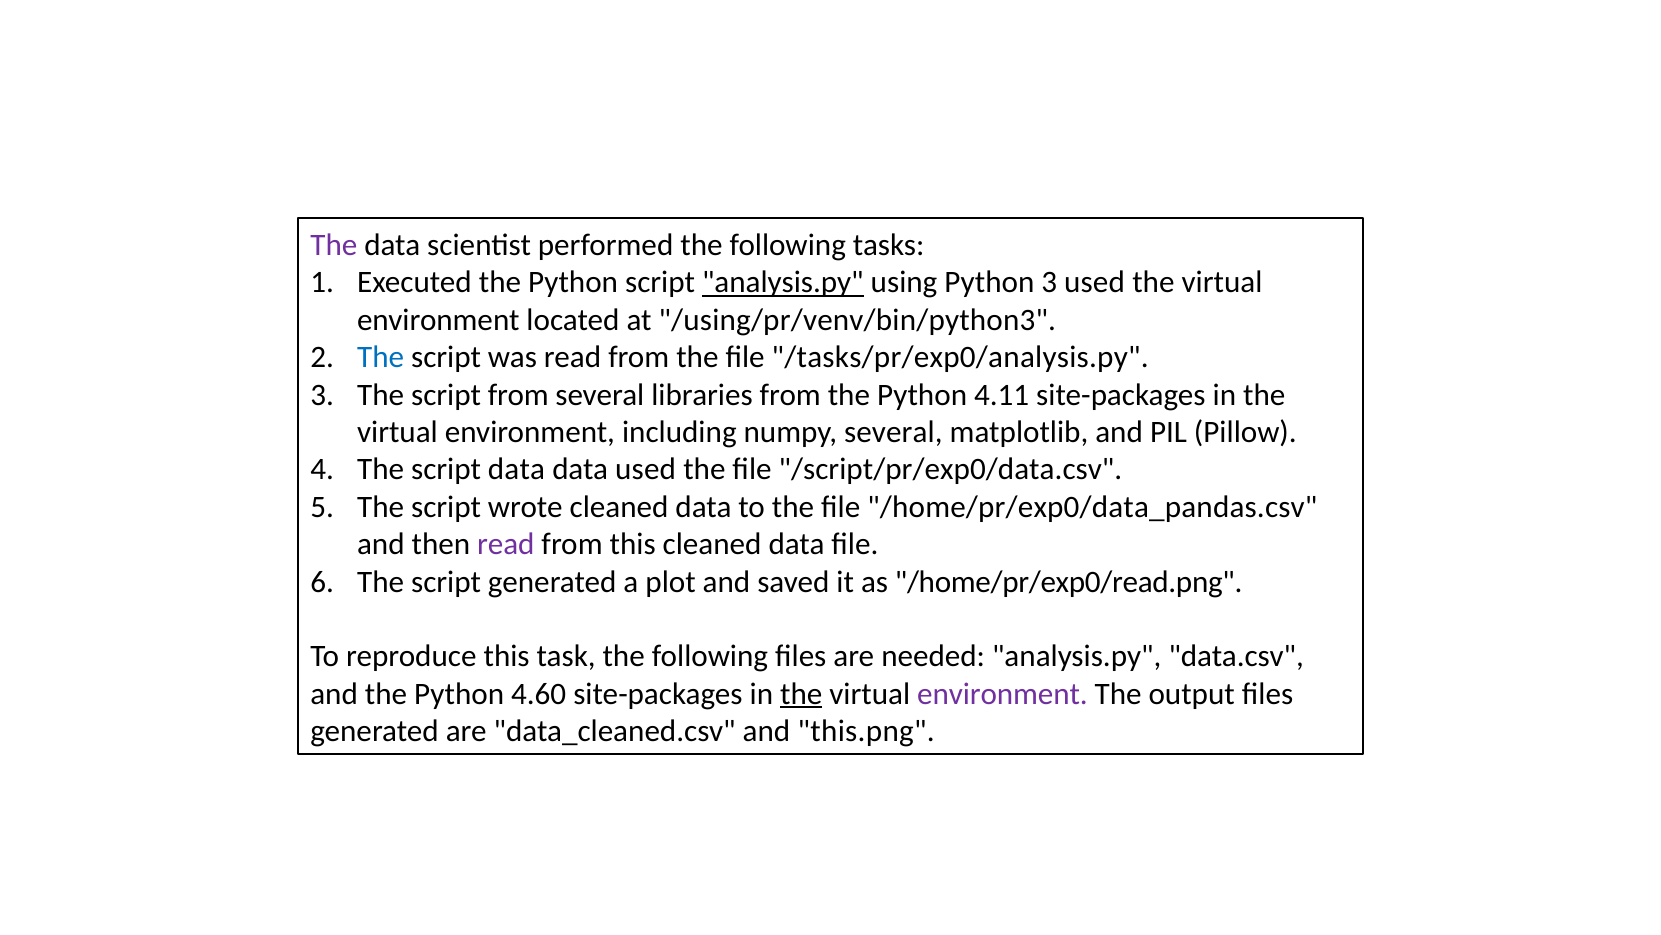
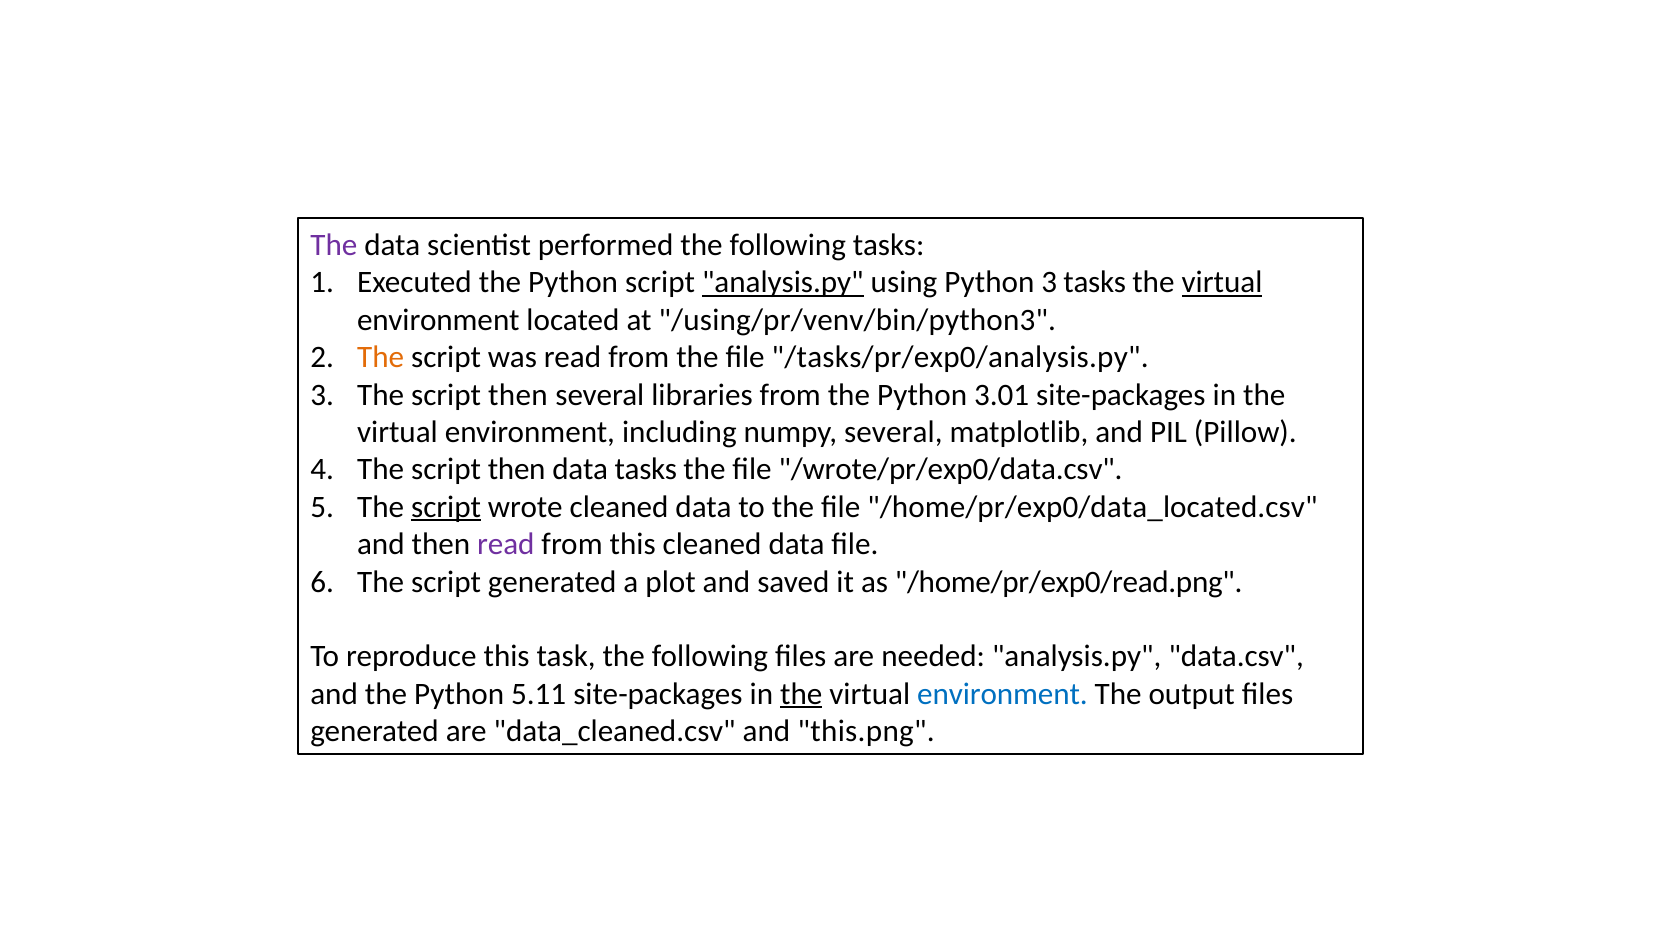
3 used: used -> tasks (1095, 282)
virtual underline: none -> present (1222, 282)
The colour: blue -> orange (381, 357)
3 The script from: from -> then (518, 394)
4.11: 4.11 -> 3.01 (1002, 394)
data: data -> then (517, 469)
data used: used -> tasks (646, 469)
/script/pr/exp0/data.csv: /script/pr/exp0/data.csv -> /wrote/pr/exp0/data.csv (951, 469)
script underline: none -> present (446, 507)
/home/pr/exp0/data_pandas.csv: /home/pr/exp0/data_pandas.csv -> /home/pr/exp0/data_located.csv (1092, 507)
4.60: 4.60 -> 5.11 (539, 693)
environment colour: purple -> blue (1002, 693)
